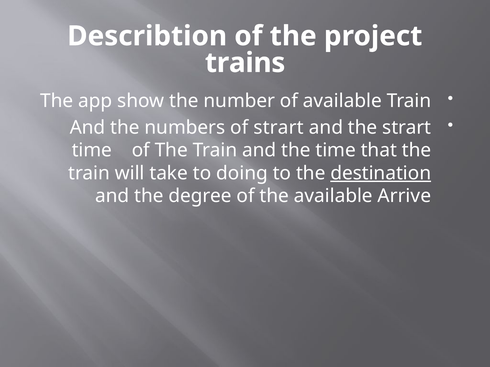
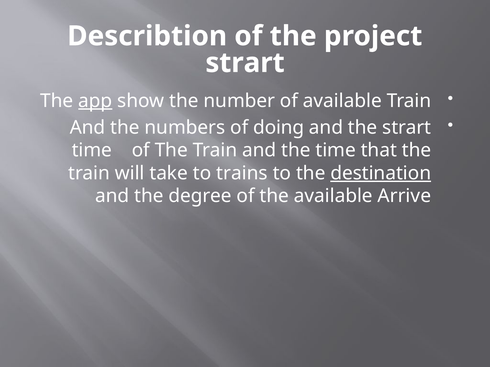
trains: trains -> strart (245, 63)
app underline: none -> present (95, 101)
of strart: strart -> doing (279, 128)
doing: doing -> trains (242, 173)
